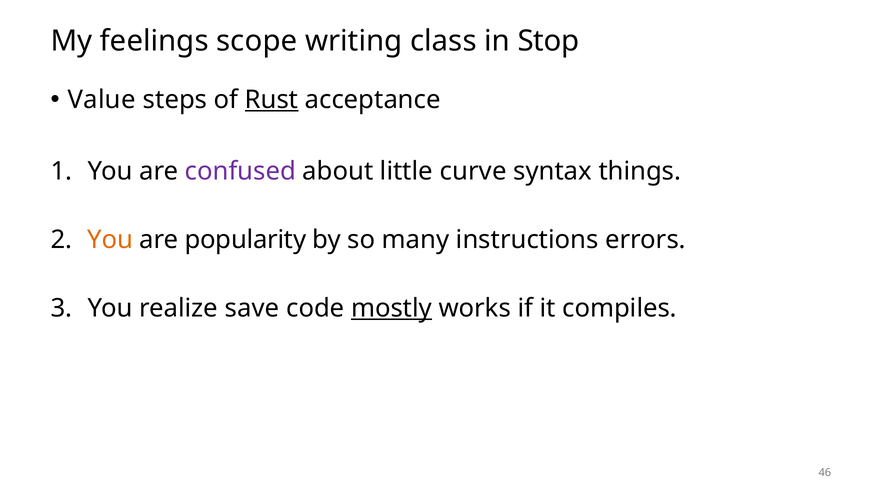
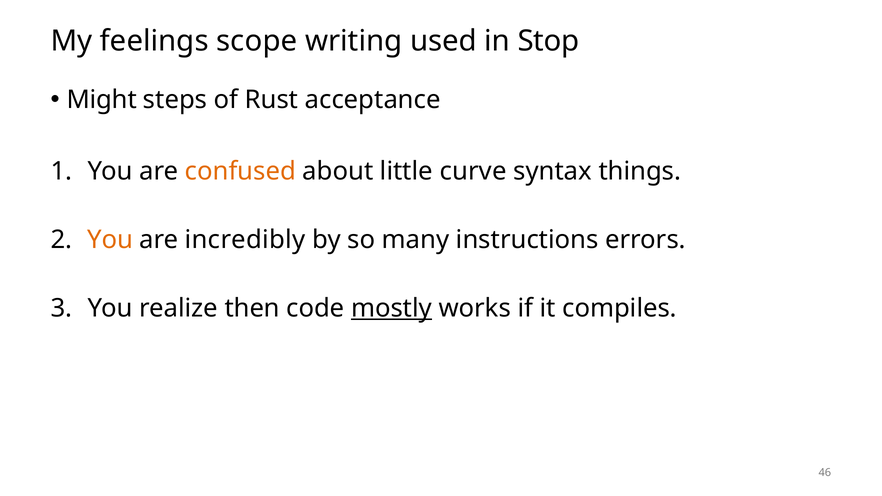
class: class -> used (443, 41)
Value: Value -> Might (102, 100)
Rust underline: present -> none (272, 100)
confused colour: purple -> orange (240, 171)
popularity: popularity -> incredibly (245, 240)
save: save -> then (252, 308)
